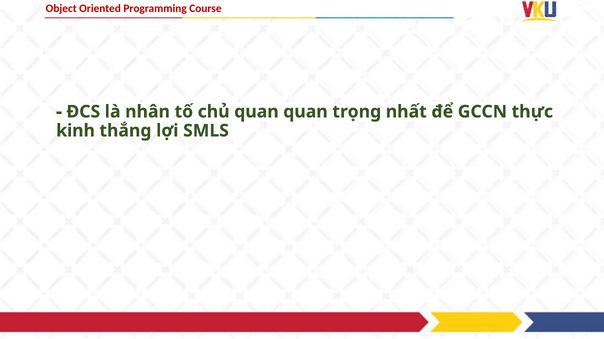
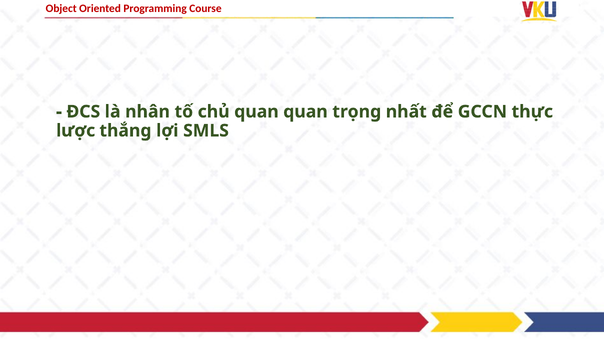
kinh: kinh -> lược (76, 131)
